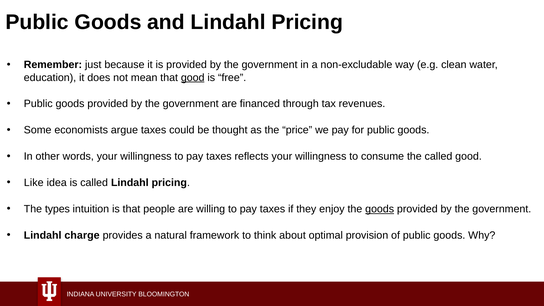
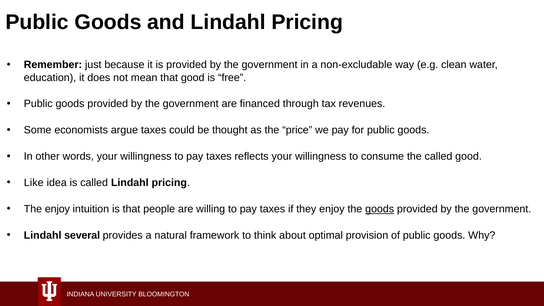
good underline: present -> none (193, 78)
The types: types -> enjoy (57, 209)
charge: charge -> several (82, 235)
